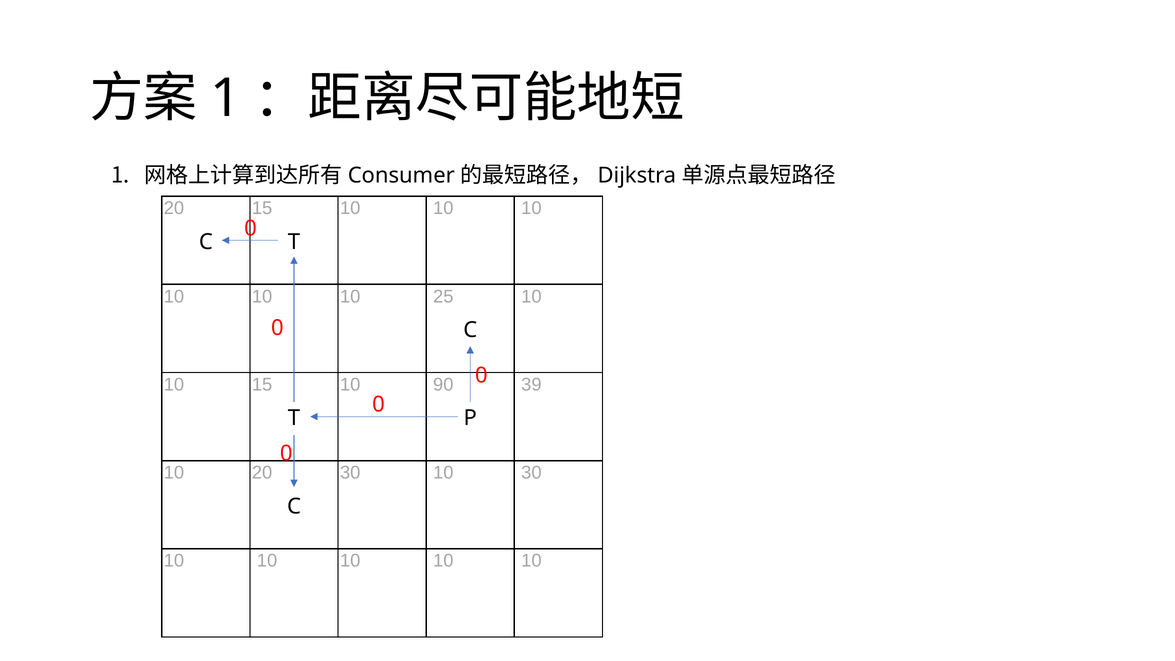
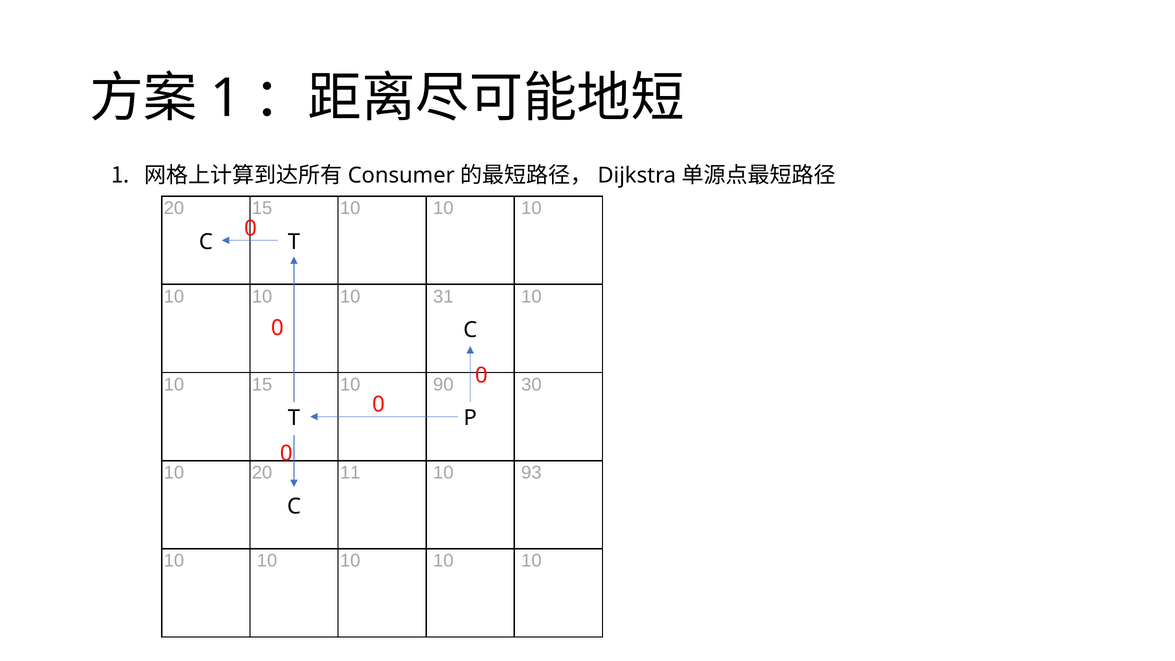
25: 25 -> 31 (443, 296)
39: 39 -> 30 (531, 385)
20 30: 30 -> 11 (350, 473)
10 30: 30 -> 93 (531, 473)
